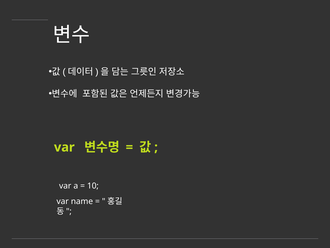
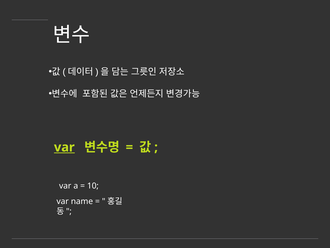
var underline: none -> present (64, 147)
